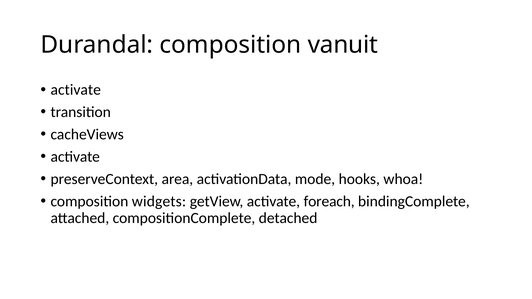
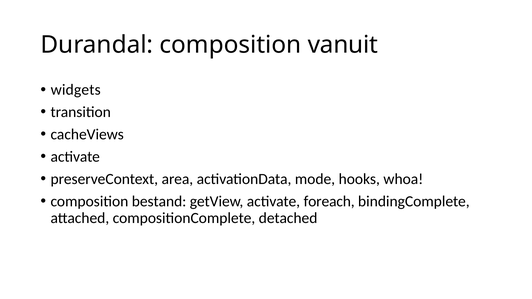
activate: activate -> widgets (76, 90)
widgets: widgets -> bestand (159, 201)
